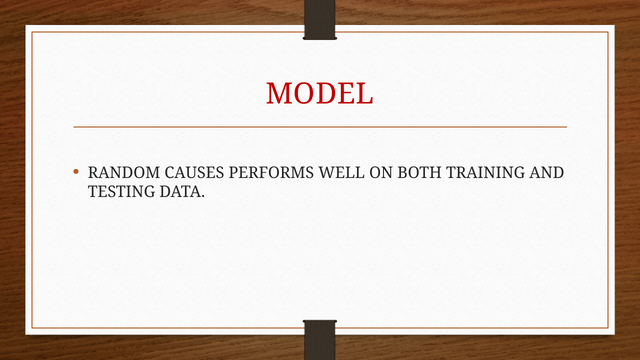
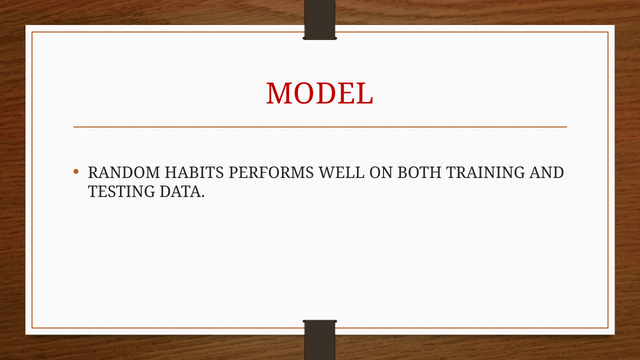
CAUSES: CAUSES -> HABITS (194, 173)
